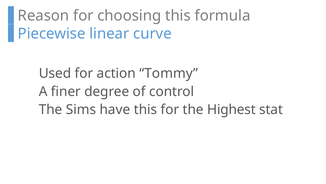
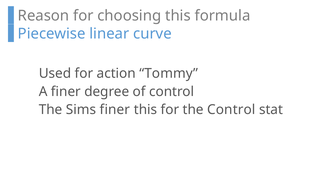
Sims have: have -> finer (115, 109)
the Highest: Highest -> Control (231, 109)
